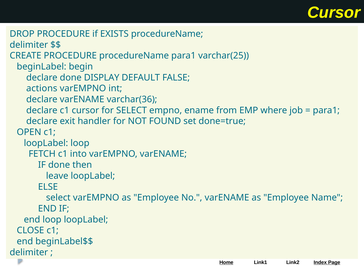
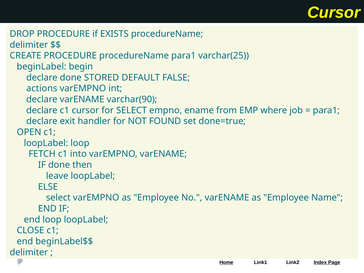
DISPLAY: DISPLAY -> STORED (102, 78)
varchar(36: varchar(36 -> varchar(90 (132, 99)
